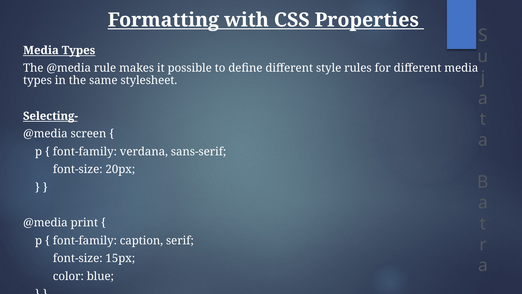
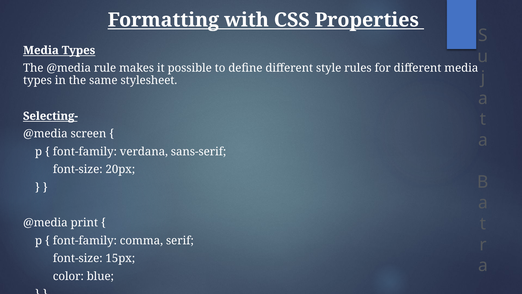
caption: caption -> comma (141, 240)
